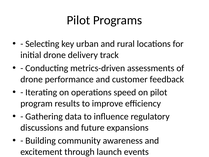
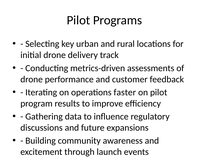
speed: speed -> faster (125, 92)
